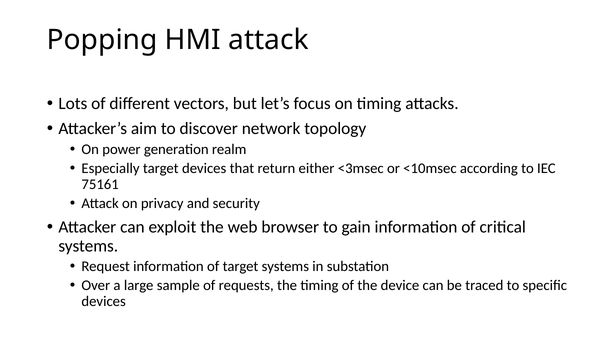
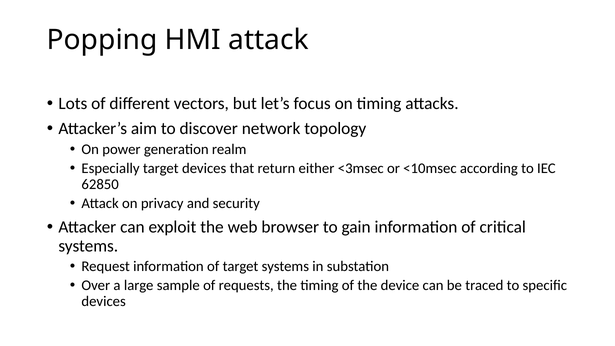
75161: 75161 -> 62850 (100, 184)
